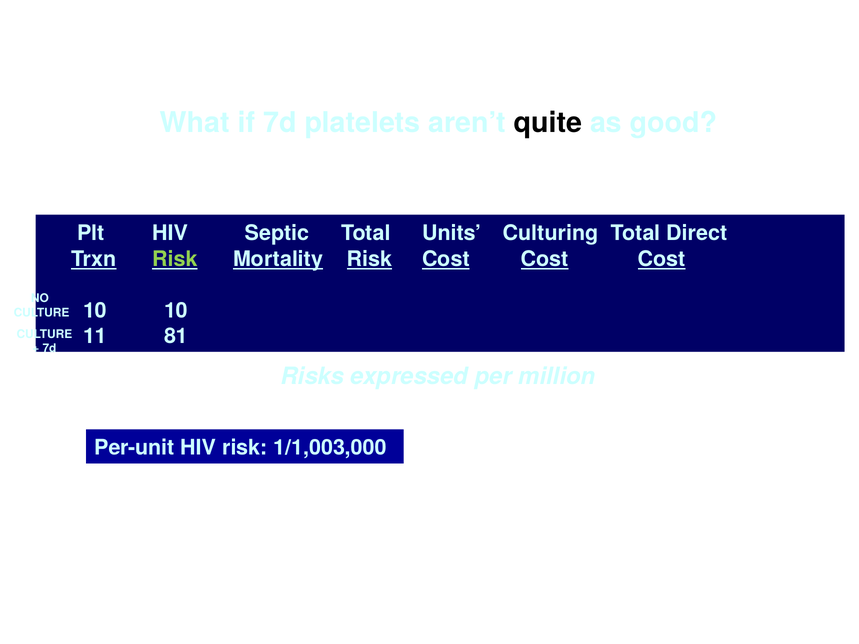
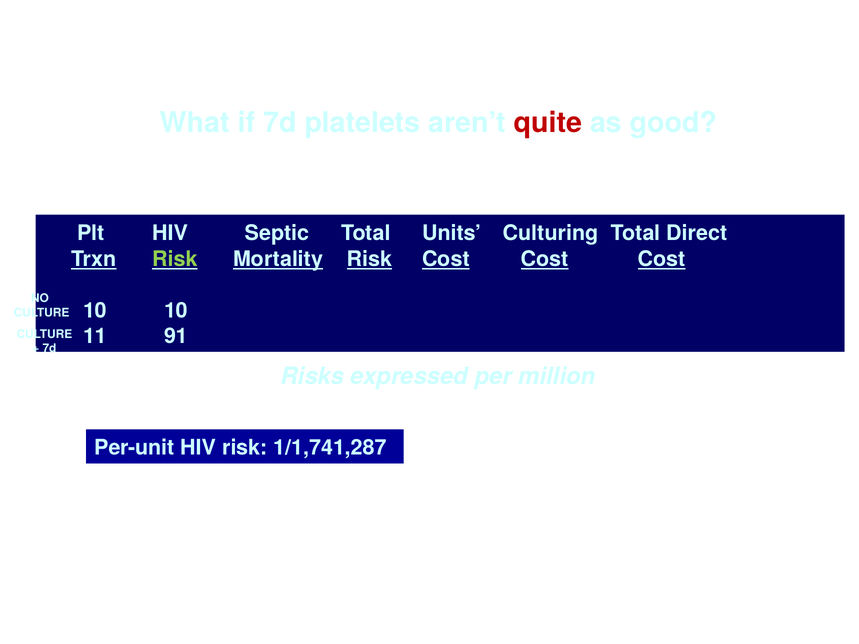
quite colour: black -> red (548, 123)
81: 81 -> 91 (176, 336)
1/1,003,000: 1/1,003,000 -> 1/1,741,287 (330, 448)
